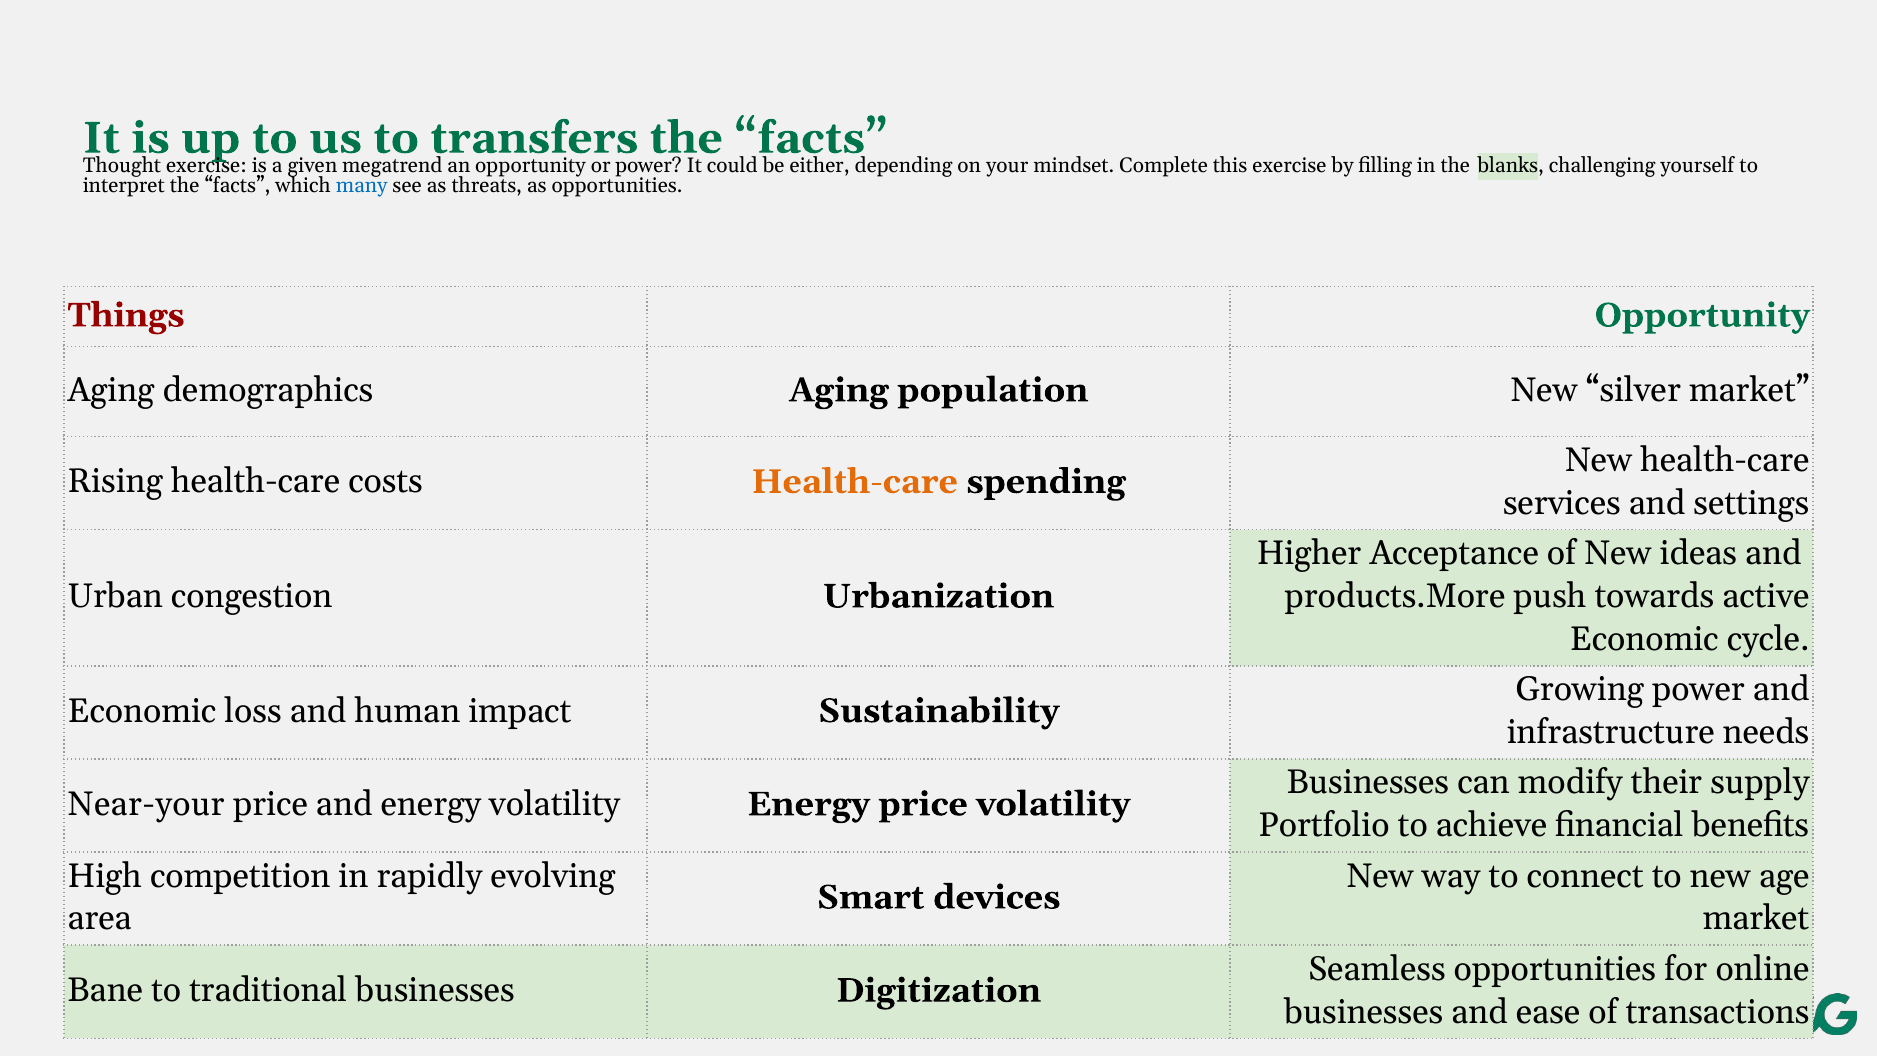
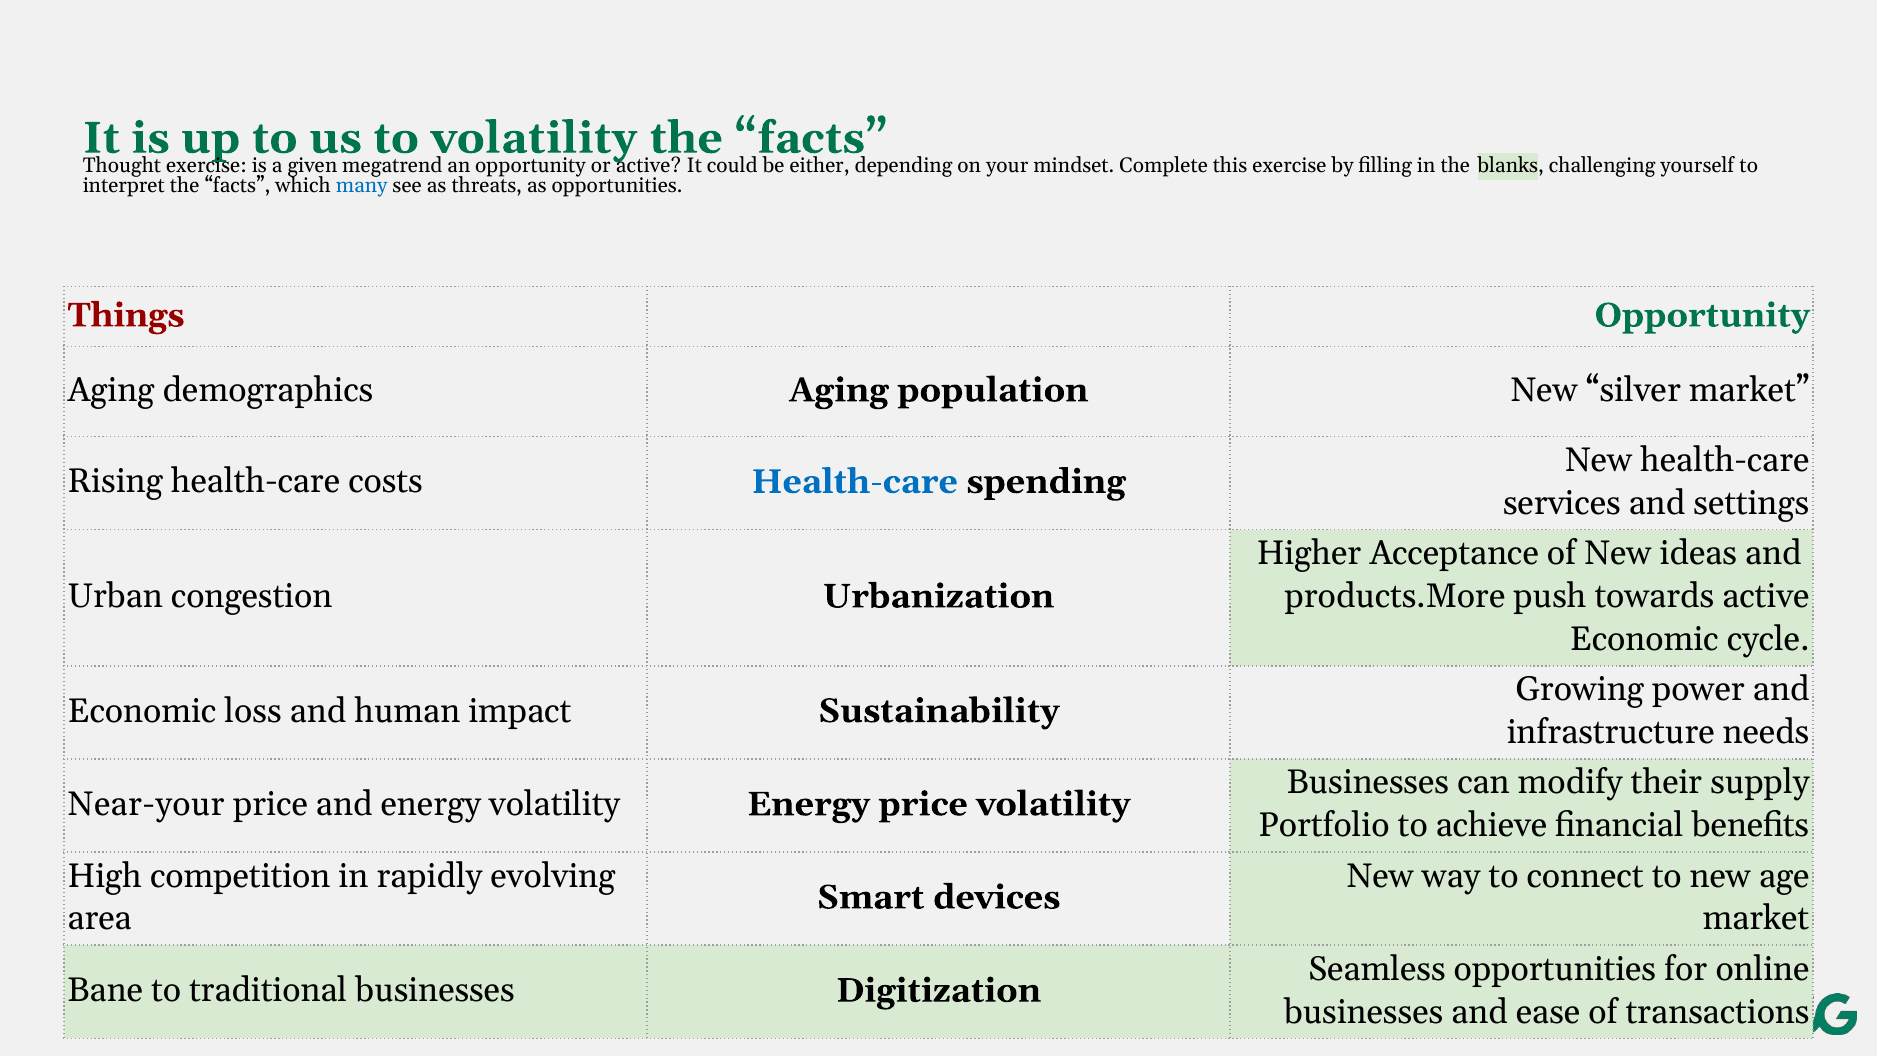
to transfers: transfers -> volatility (534, 138)
or power: power -> active (648, 166)
Health-care colour: orange -> blue (855, 482)
